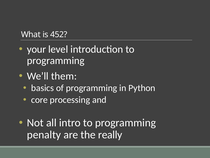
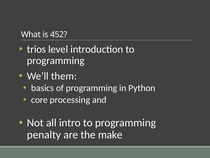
your: your -> trios (36, 49)
really: really -> make (110, 134)
